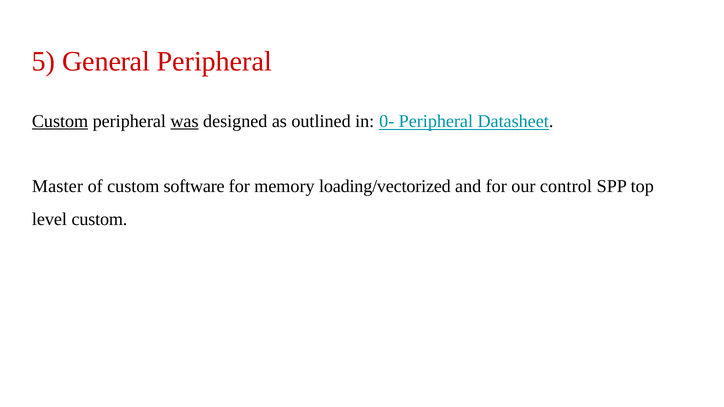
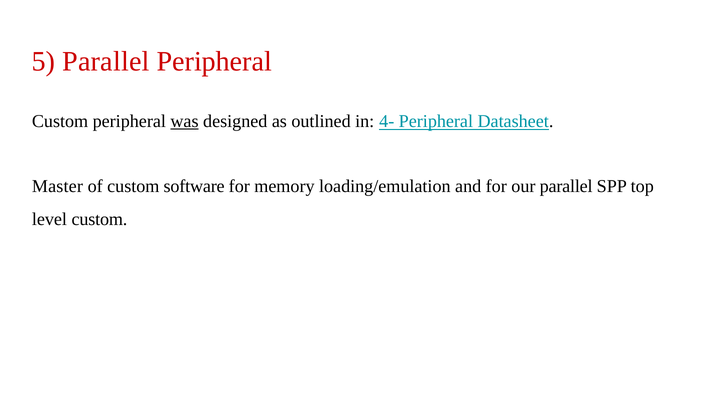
5 General: General -> Parallel (106, 61)
Custom underline: present -> none (60, 121)
0-: 0- -> 4- (387, 121)
loading/vectorized: loading/vectorized -> loading/emulation (385, 187)
our control: control -> parallel (566, 187)
